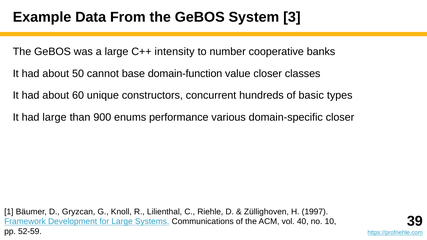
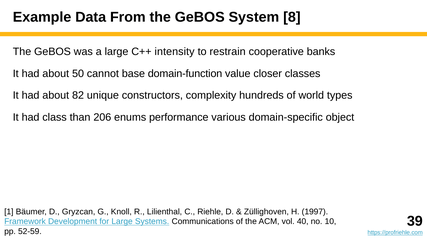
3: 3 -> 8 (292, 17)
number: number -> restrain (228, 52)
60: 60 -> 82 (78, 95)
concurrent: concurrent -> complexity (211, 95)
basic: basic -> world (311, 95)
had large: large -> class (55, 117)
900: 900 -> 206 (102, 117)
domain-specific closer: closer -> object (340, 117)
